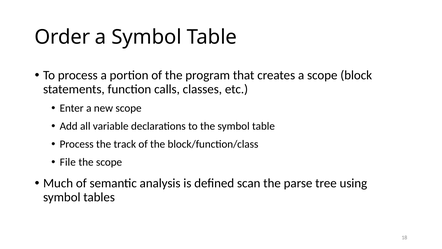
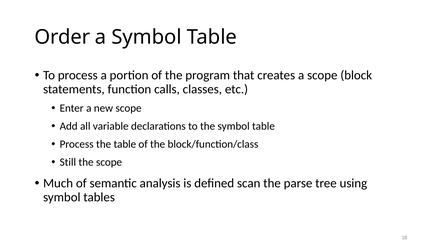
the track: track -> table (125, 144)
File: File -> Still (68, 162)
